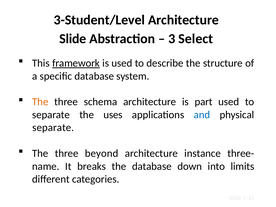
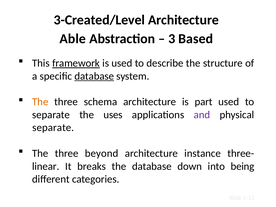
3-Student/Level: 3-Student/Level -> 3-Created/Level (99, 20)
Slide: Slide -> Able (73, 39)
Select: Select -> Based (196, 39)
database underline: none -> present (94, 76)
and colour: blue -> purple (202, 115)
name: name -> linear (46, 166)
limits: limits -> being (243, 166)
